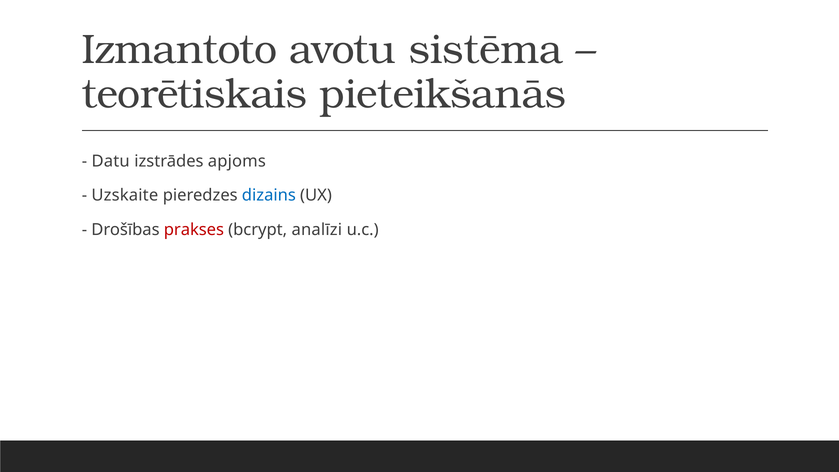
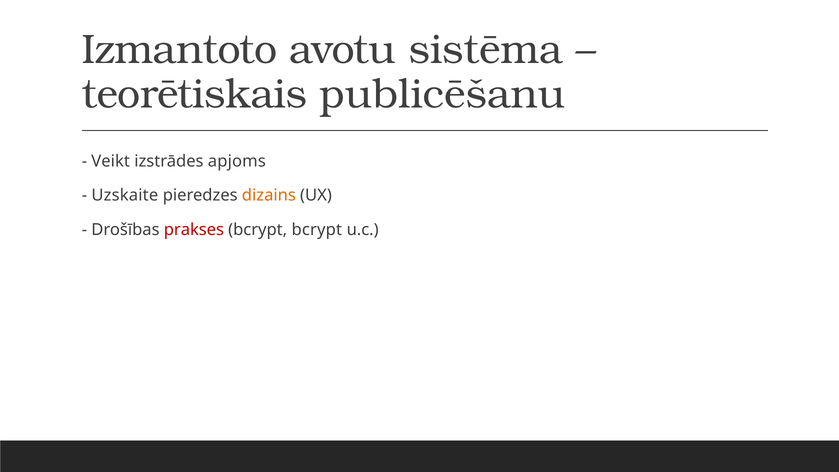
pieteikšanās: pieteikšanās -> publicēšanu (443, 94)
Datu: Datu -> Veikt (111, 161)
dizains colour: blue -> orange (269, 195)
bcrypt analīzi: analīzi -> bcrypt (317, 230)
